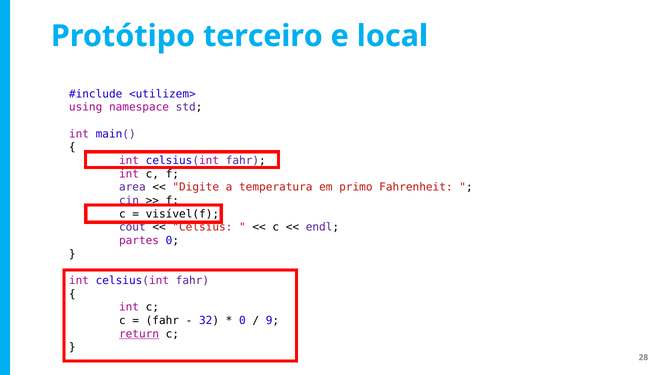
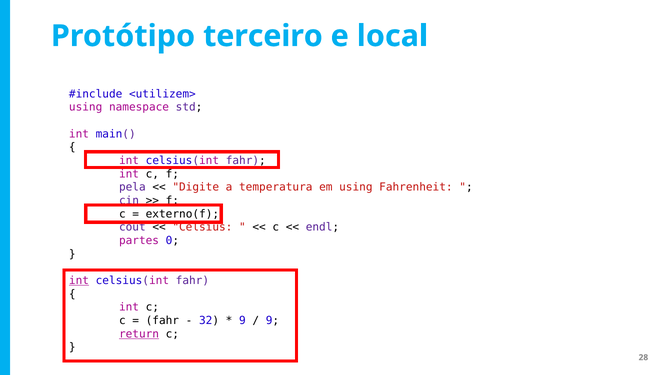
area: area -> pela (132, 187)
em primo: primo -> using (356, 187)
visível(f: visível(f -> externo(f (182, 214)
int underline: none -> present (79, 281)
0: 0 -> 9 (242, 321)
